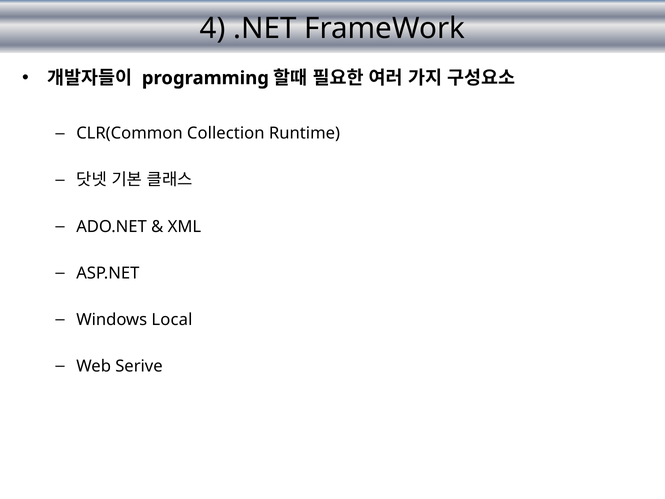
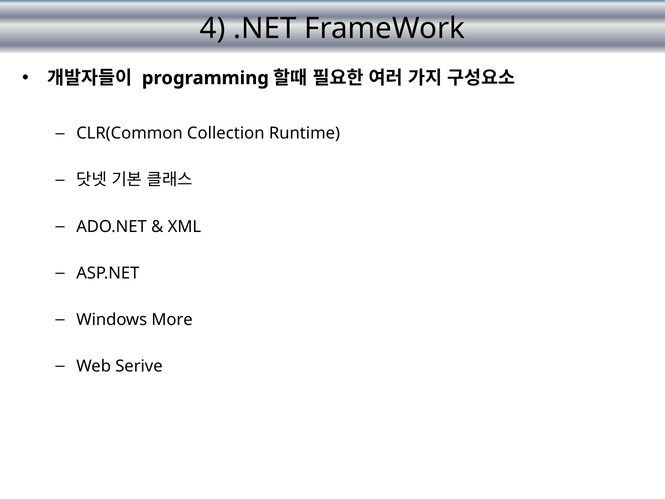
Local: Local -> More (172, 320)
